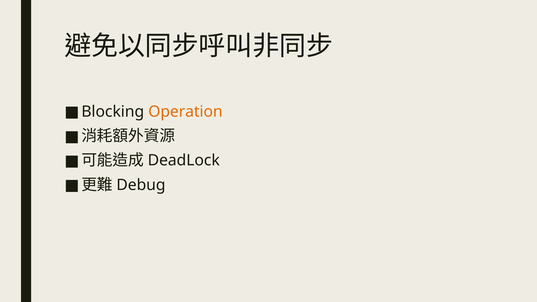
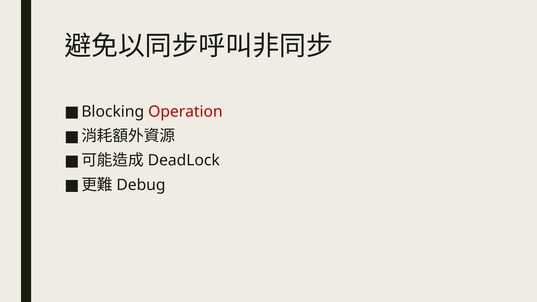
Operation colour: orange -> red (185, 112)
